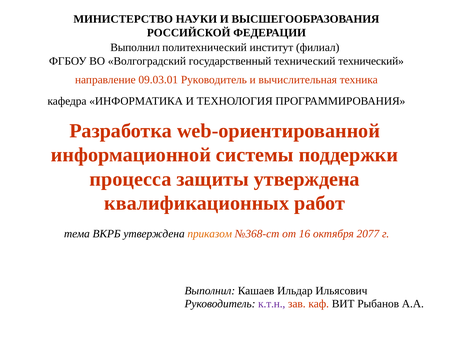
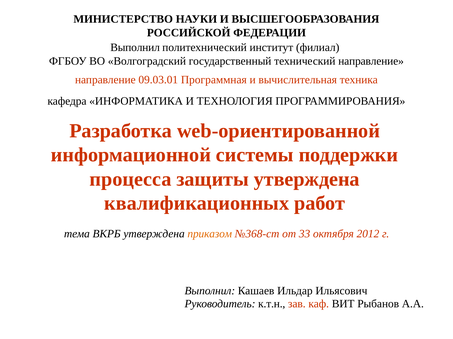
технический технический: технический -> направление (371, 61)
09.03.01 Руководитель: Руководитель -> Программная (214, 80)
16: 16 -> 33 (305, 234)
2077: 2077 -> 2012 (368, 234)
к.т.н colour: purple -> black (272, 304)
